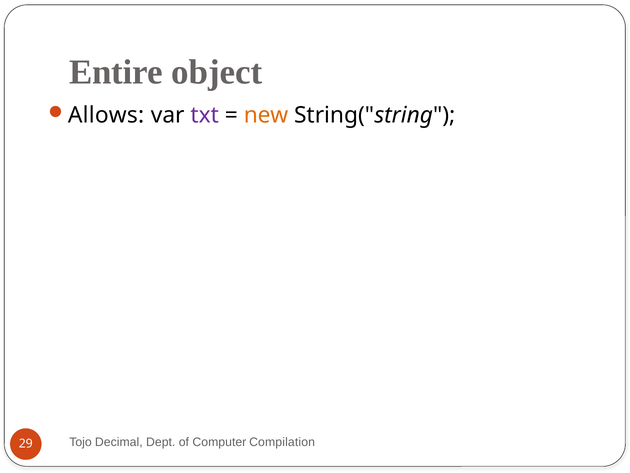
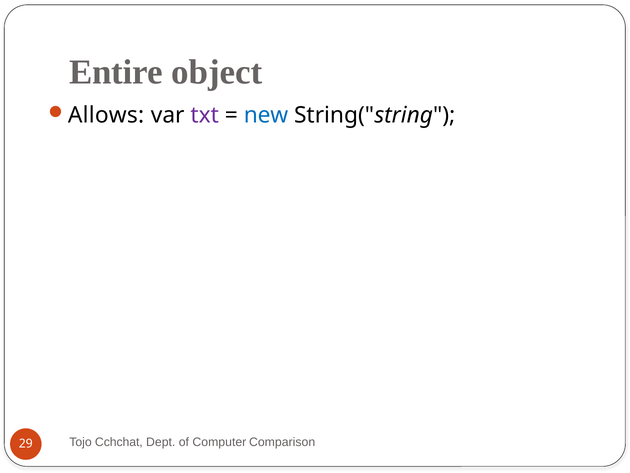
new colour: orange -> blue (266, 115)
Decimal: Decimal -> Cchchat (119, 442)
Compilation: Compilation -> Comparison (282, 442)
